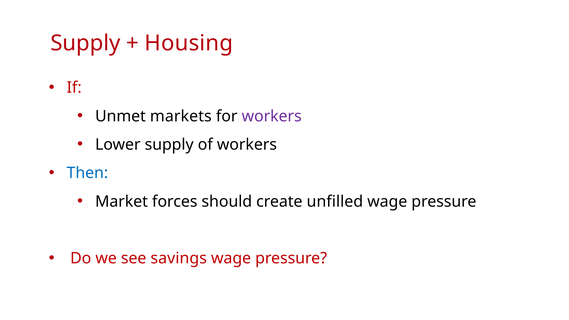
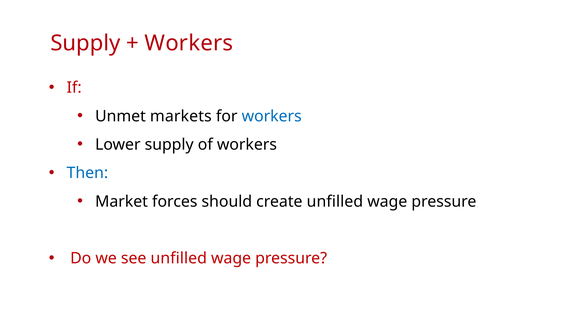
Housing: Housing -> Workers (189, 43)
workers colour: purple -> blue (272, 116)
see savings: savings -> unfilled (179, 258)
